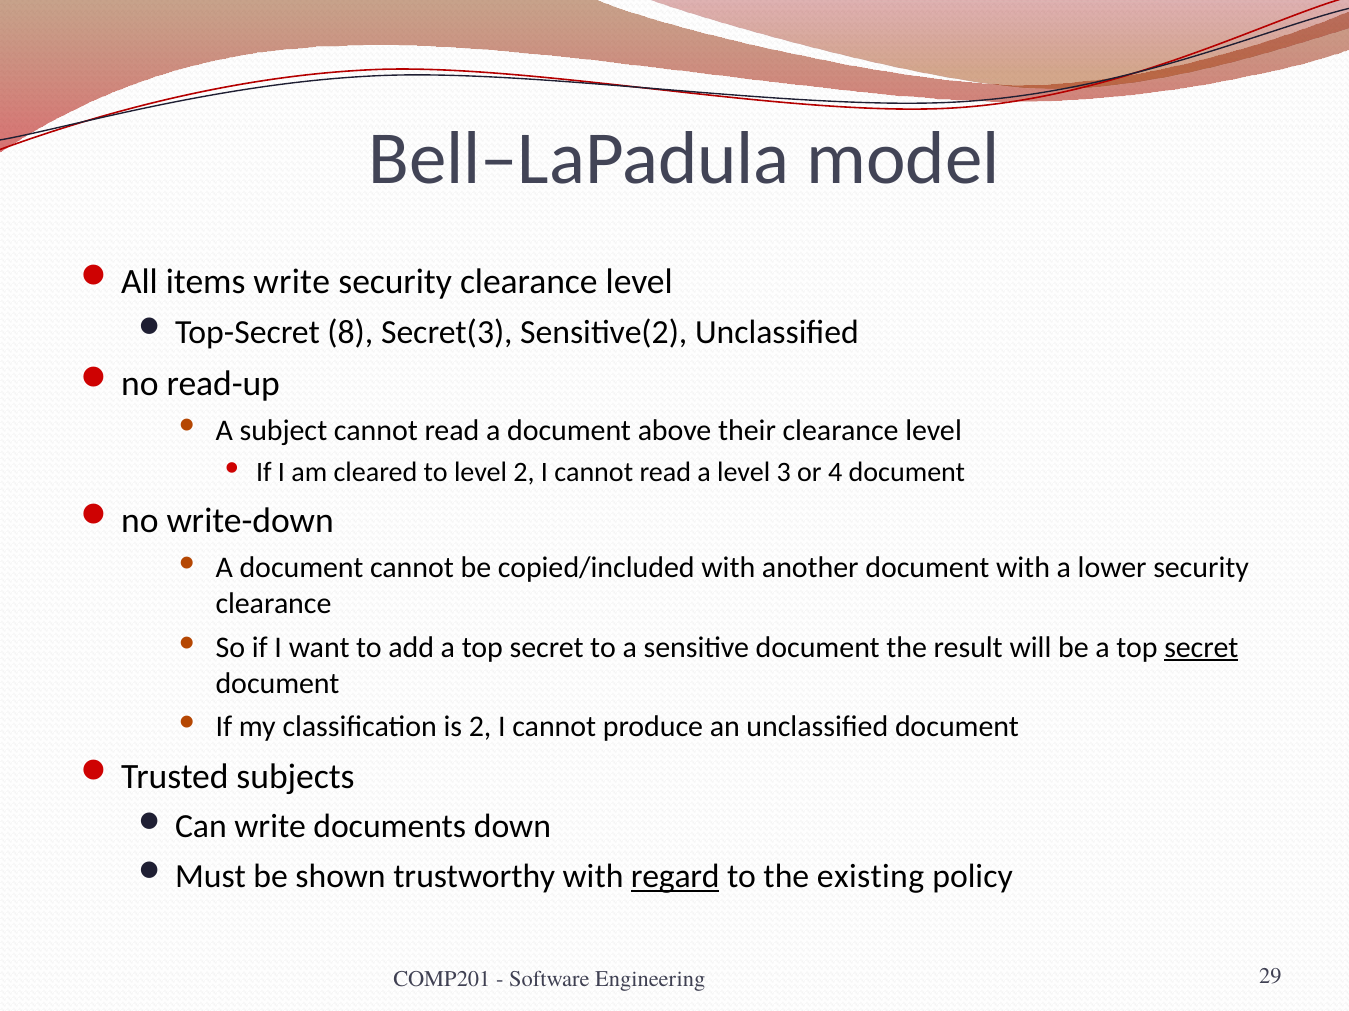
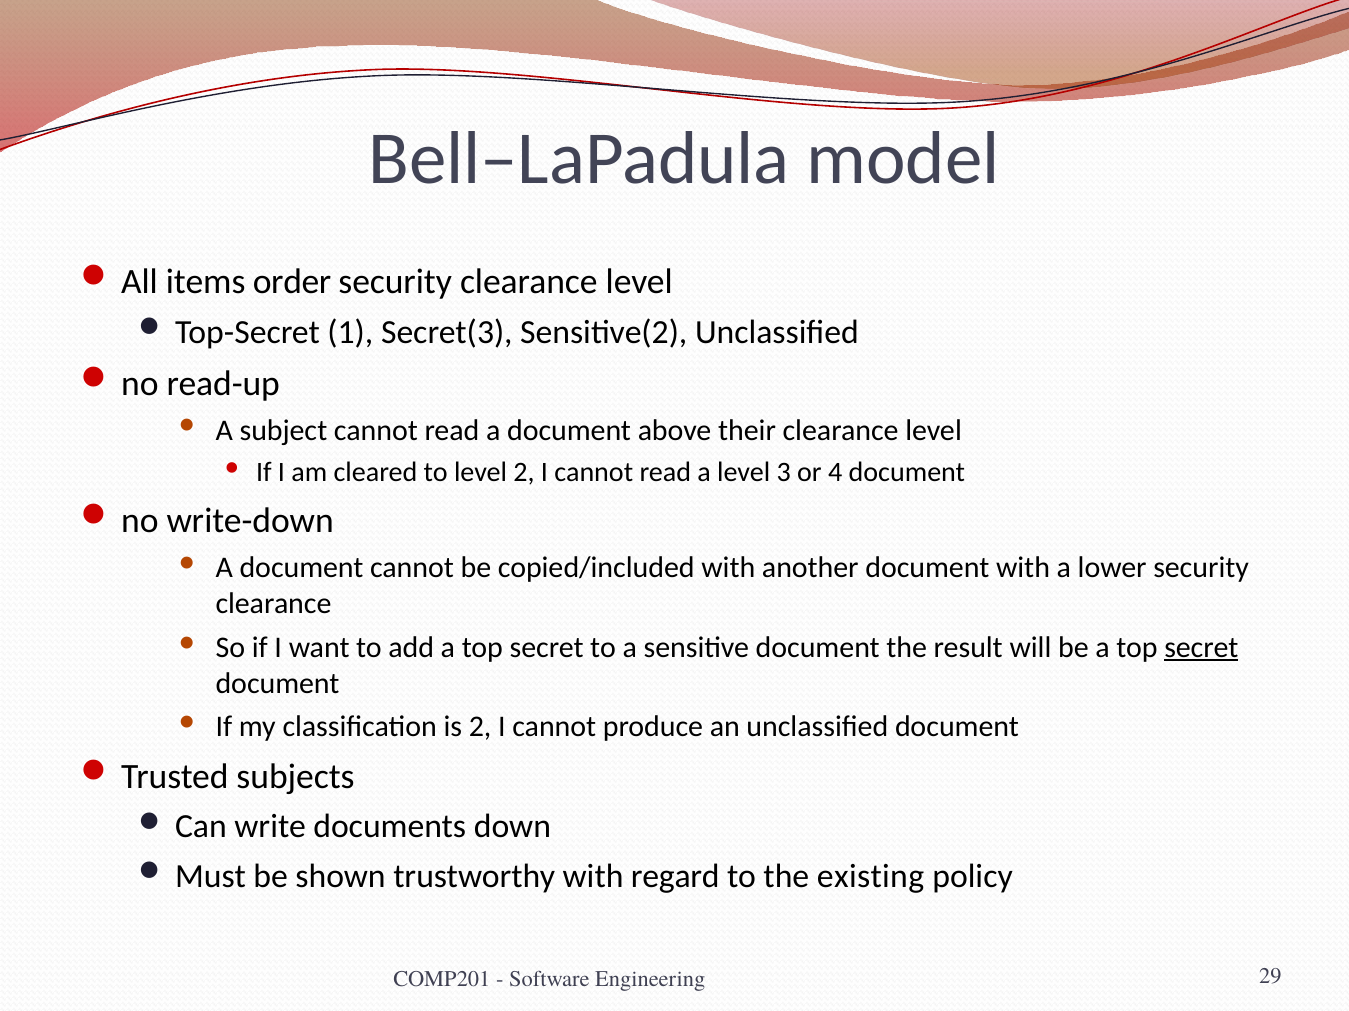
items write: write -> order (292, 282)
8: 8 -> 1 (350, 332)
regard underline: present -> none (675, 877)
